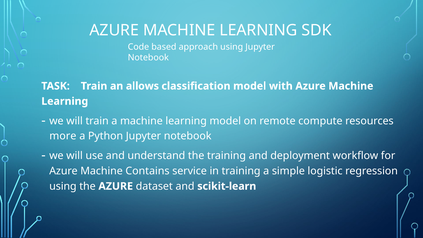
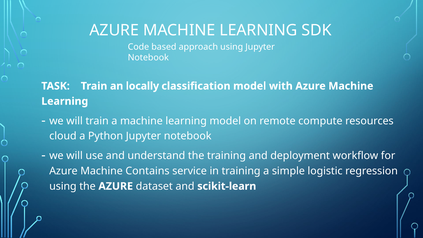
allows: allows -> locally (142, 86)
more: more -> cloud (63, 136)
